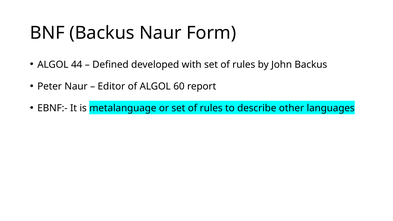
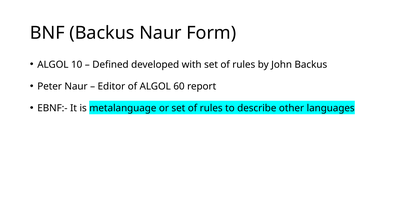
44: 44 -> 10 (77, 65)
